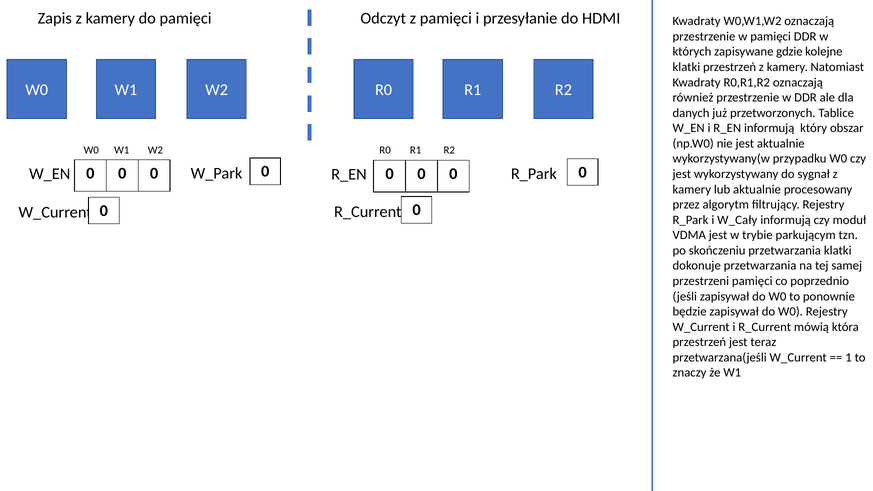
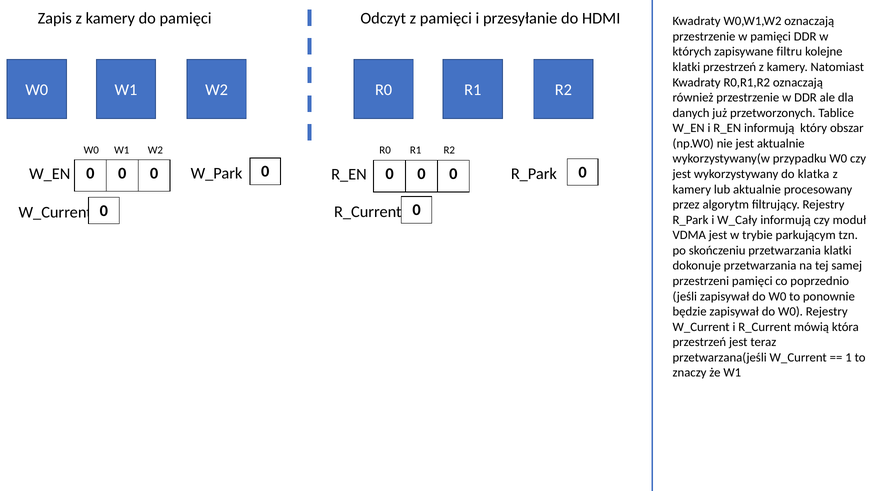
gdzie: gdzie -> filtru (789, 52)
sygnał: sygnał -> klatka (814, 174)
